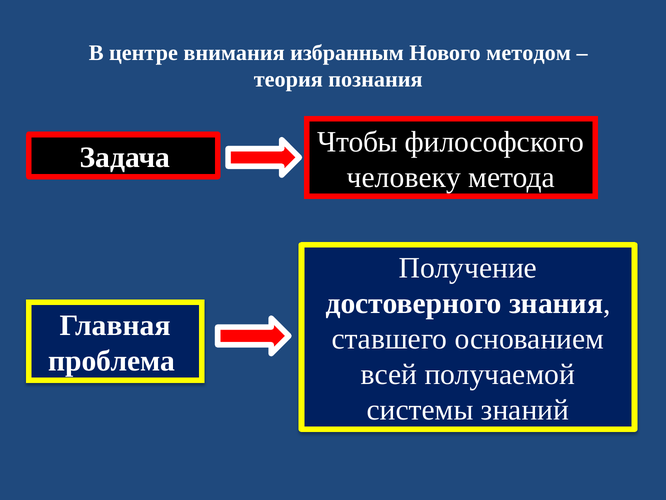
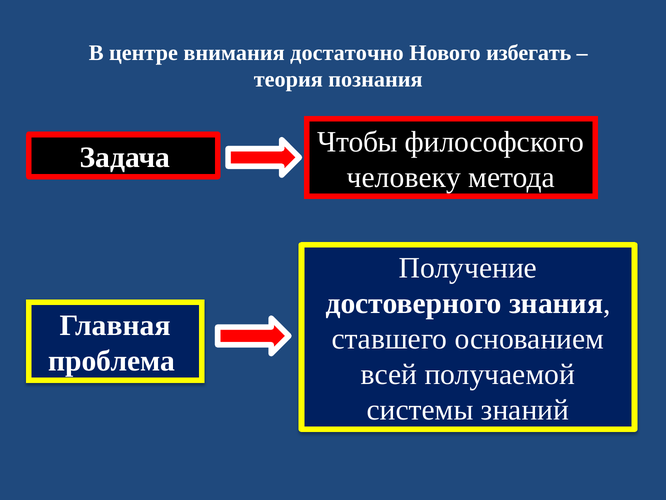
избранным: избранным -> достаточно (347, 53)
методом: методом -> избегать (529, 53)
